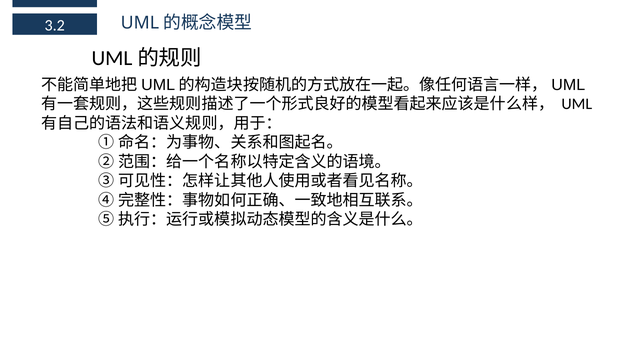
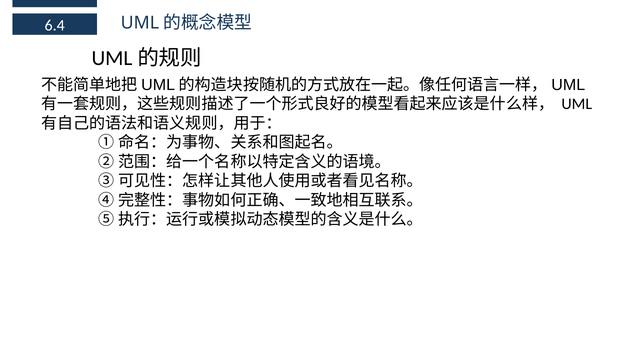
3.2: 3.2 -> 6.4 (55, 25)
